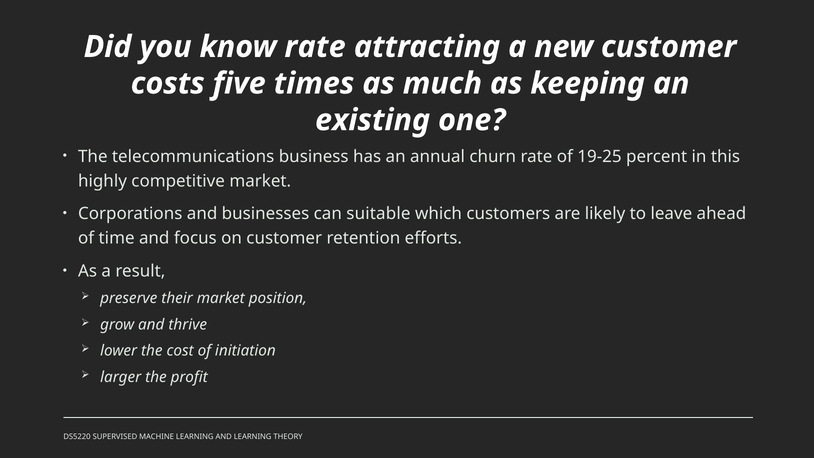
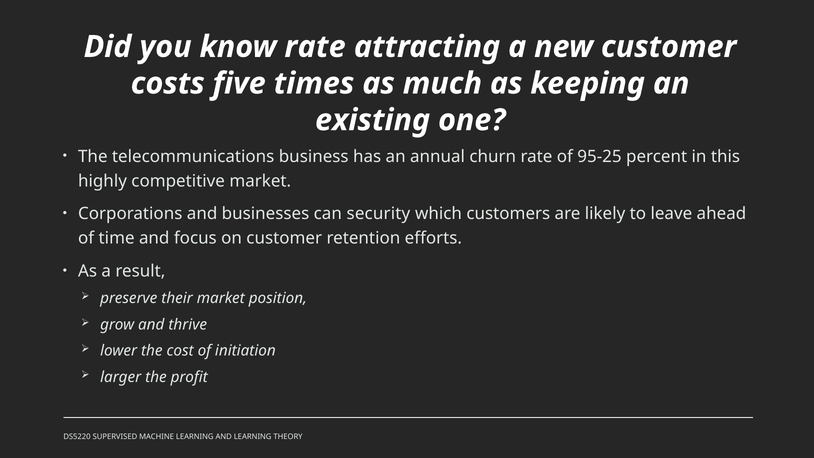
19-25: 19-25 -> 95-25 (600, 156)
suitable: suitable -> security (378, 214)
